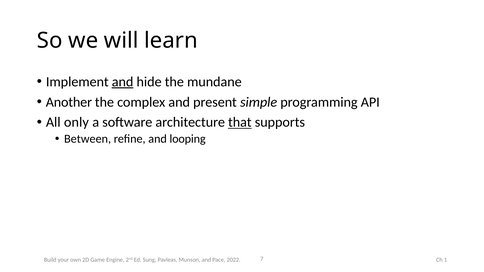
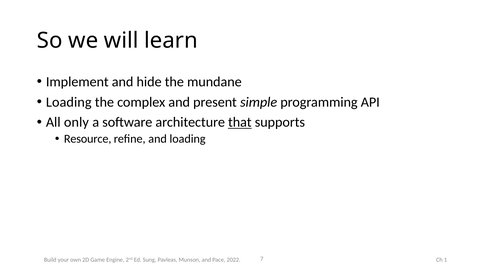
and underline: present -> none (123, 82)
Another: Another -> Loading (69, 102)
Between: Between -> Resource (88, 139)
and looping: looping -> loading (188, 139)
